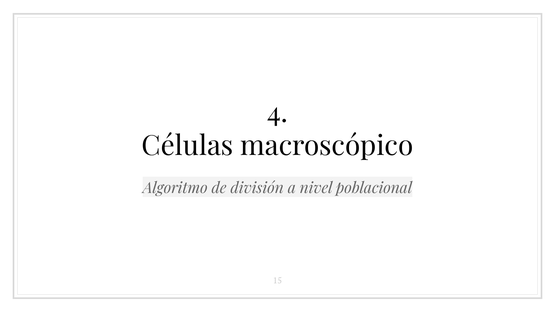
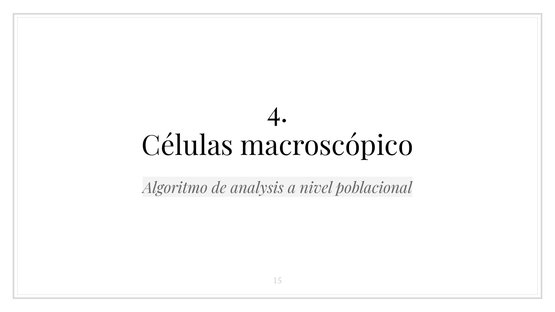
división: división -> analysis (257, 188)
